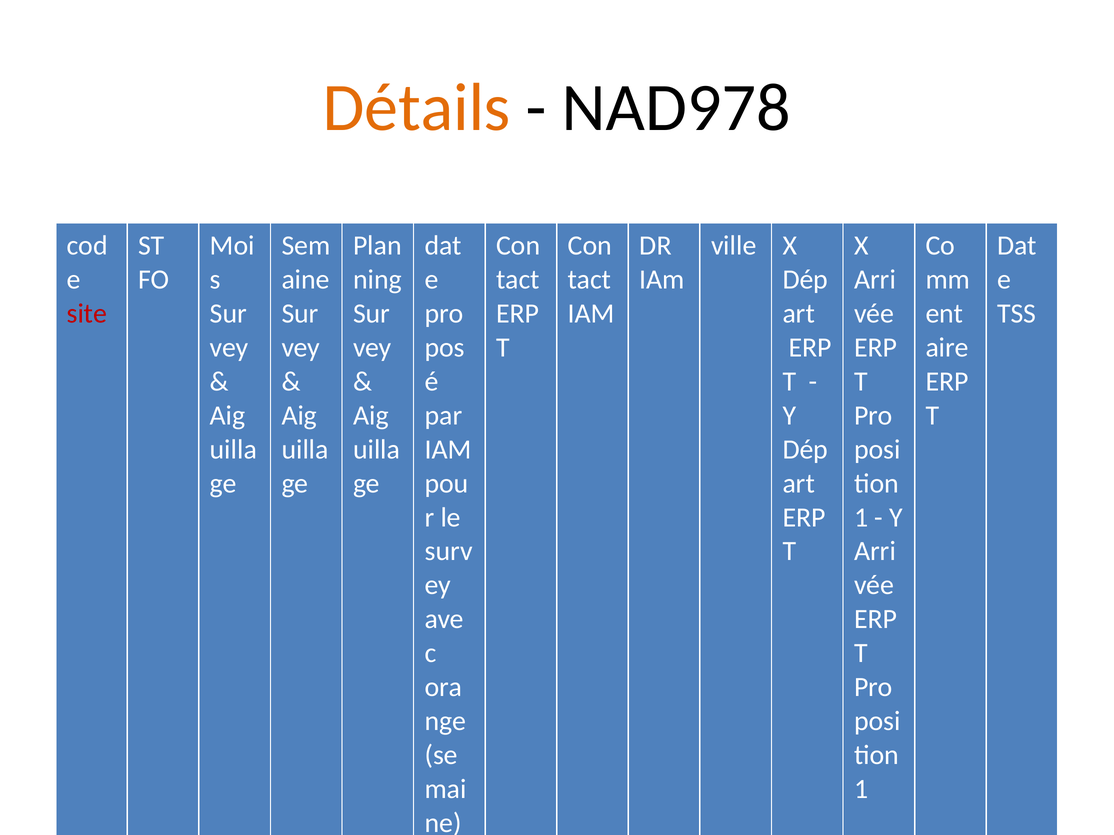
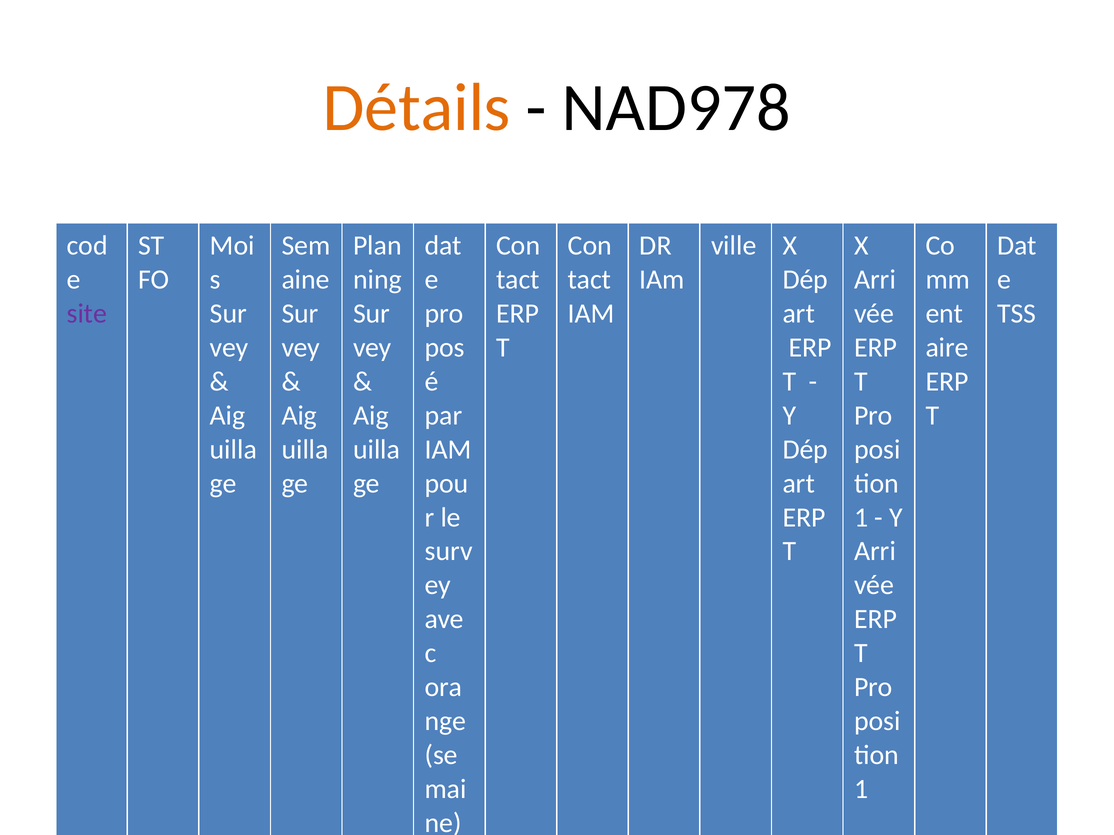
site colour: red -> purple (87, 314)
